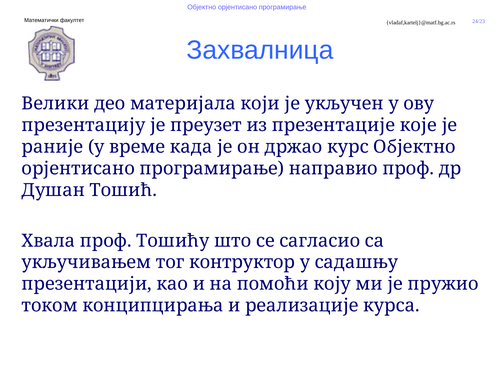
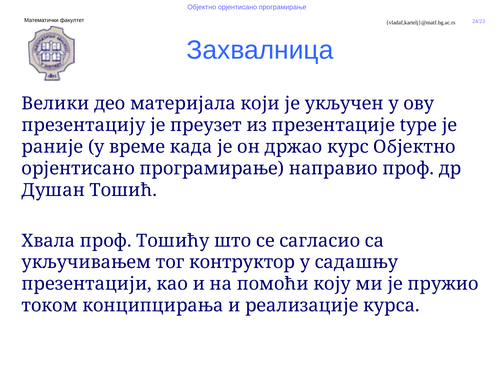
које: које -> type (418, 125)
